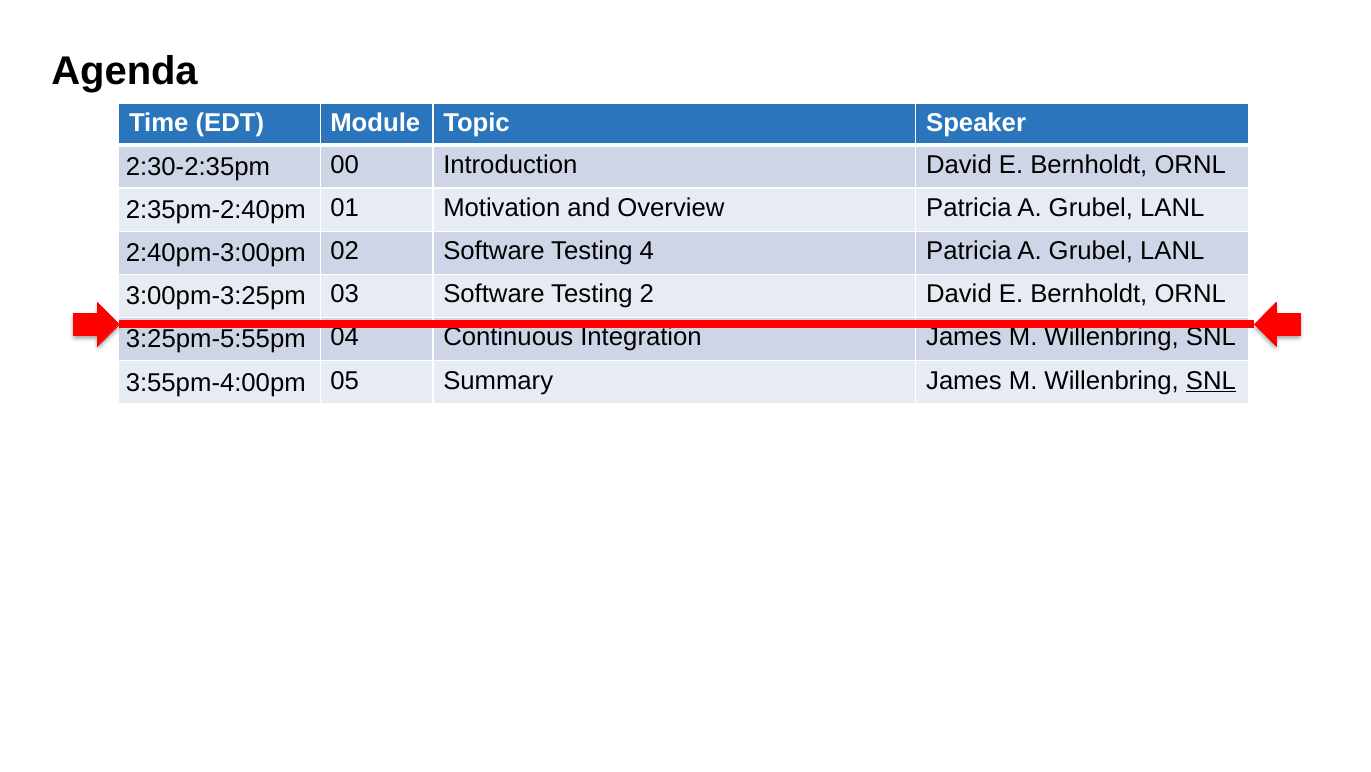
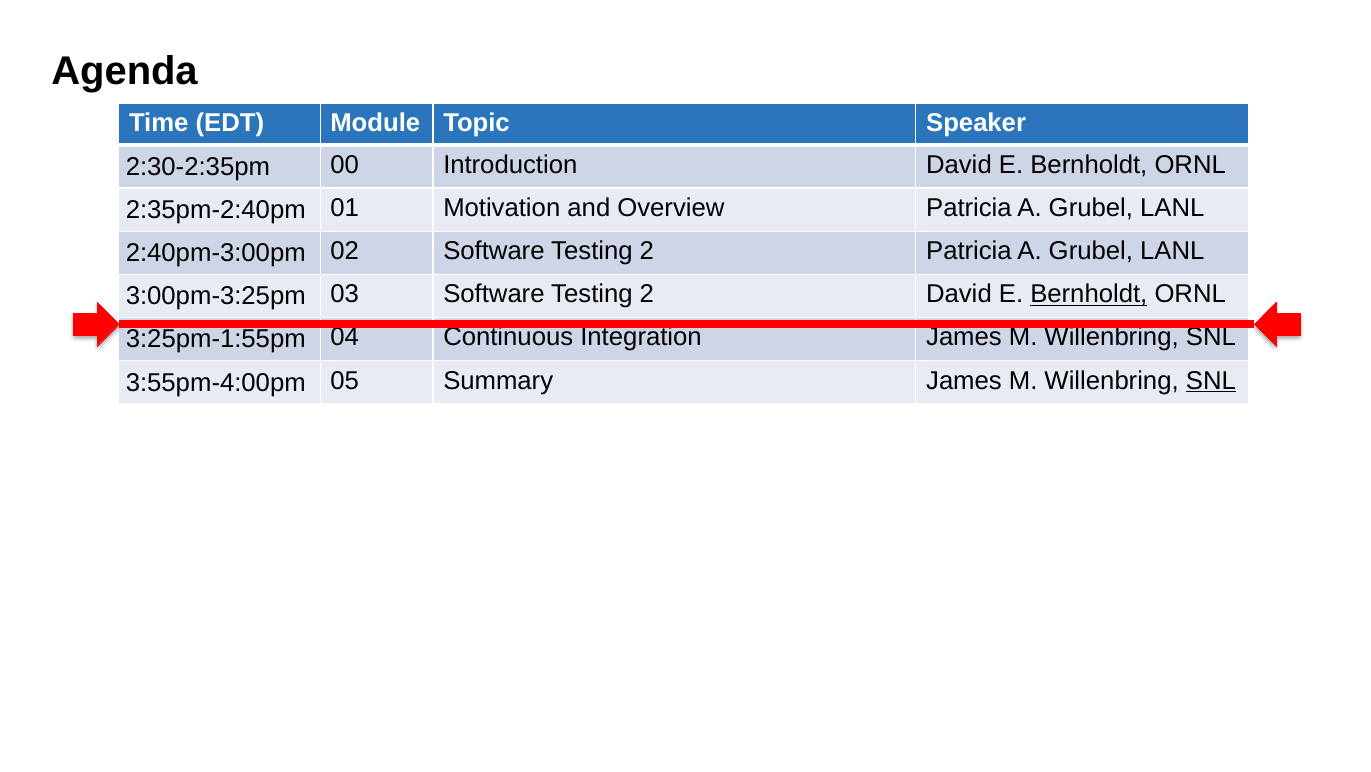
02 Software Testing 4: 4 -> 2 (647, 251)
Bernholdt underline: none -> present (1089, 294)
3:25pm-5:55pm: 3:25pm-5:55pm -> 3:25pm-1:55pm (216, 339)
